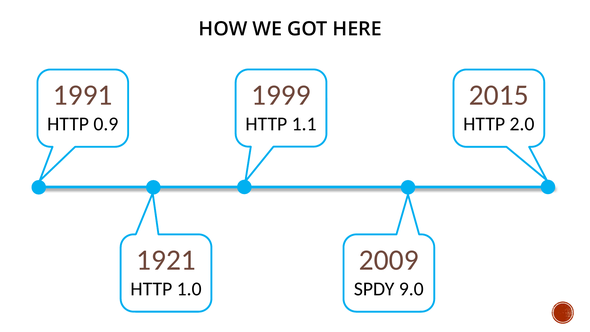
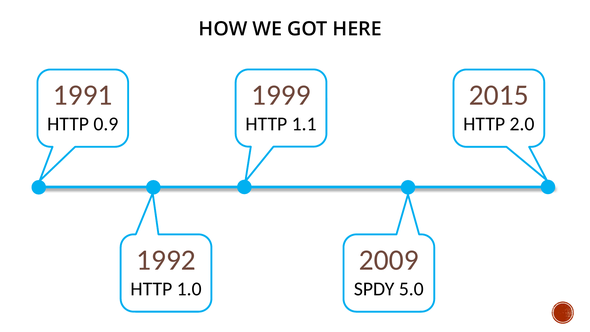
1921: 1921 -> 1992 (166, 260)
9.0: 9.0 -> 5.0 (411, 289)
